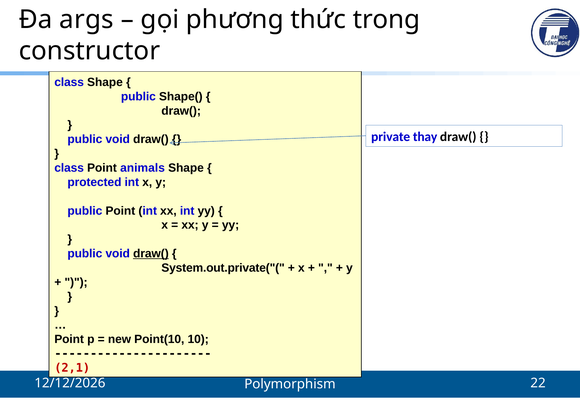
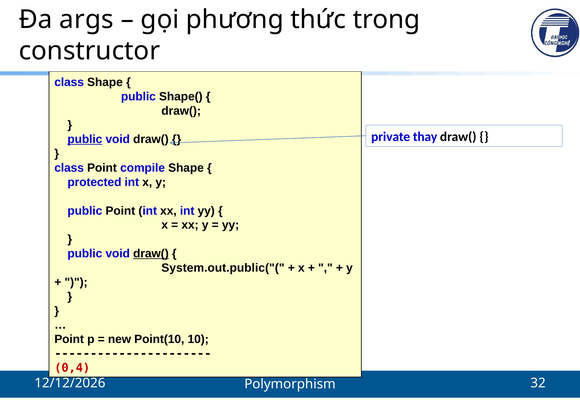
public underline: none -> present (85, 139)
animals: animals -> compile (143, 168)
System.out.private("(: System.out.private("( -> System.out.public("( (223, 268)
2,1: 2,1 -> 0,4 (72, 367)
22: 22 -> 32 (538, 383)
